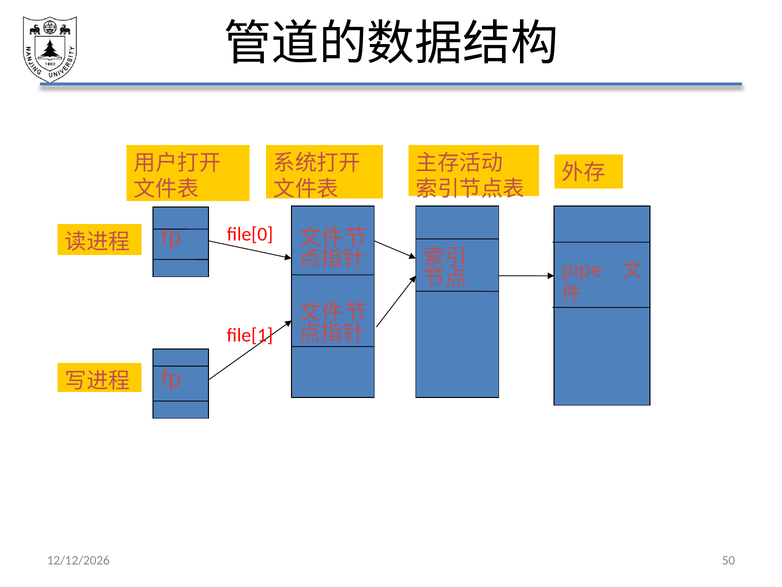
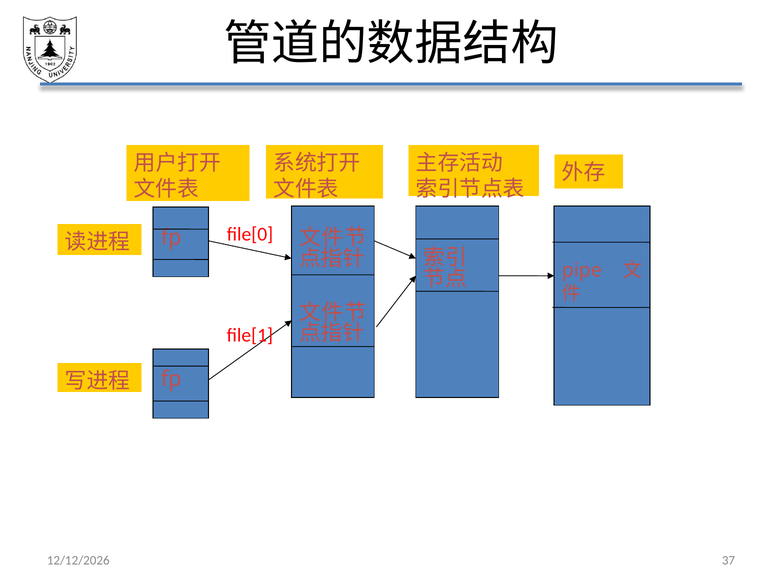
50: 50 -> 37 (728, 560)
